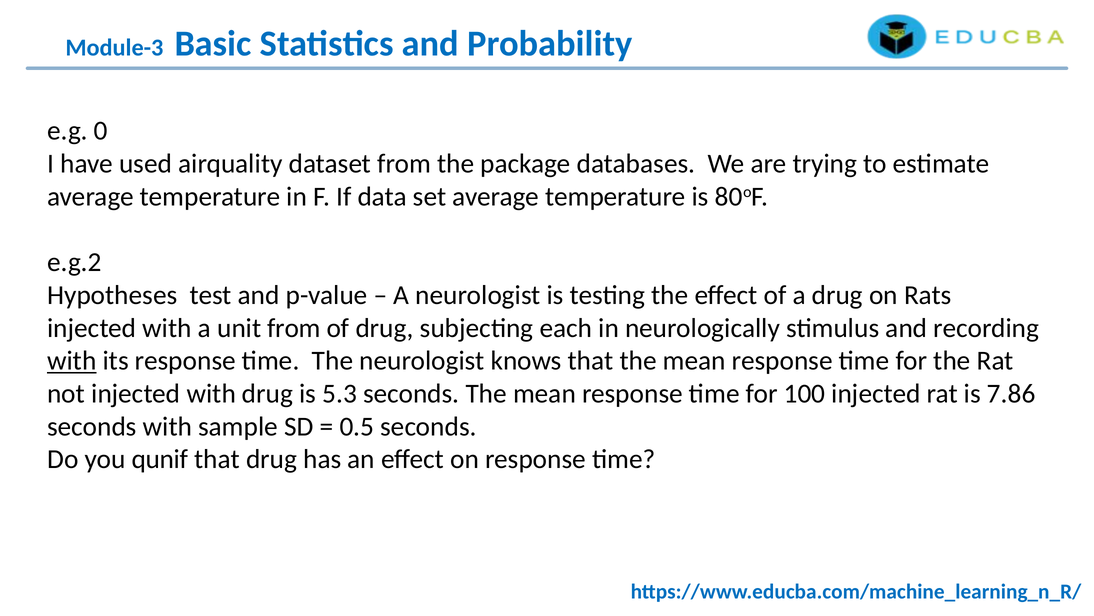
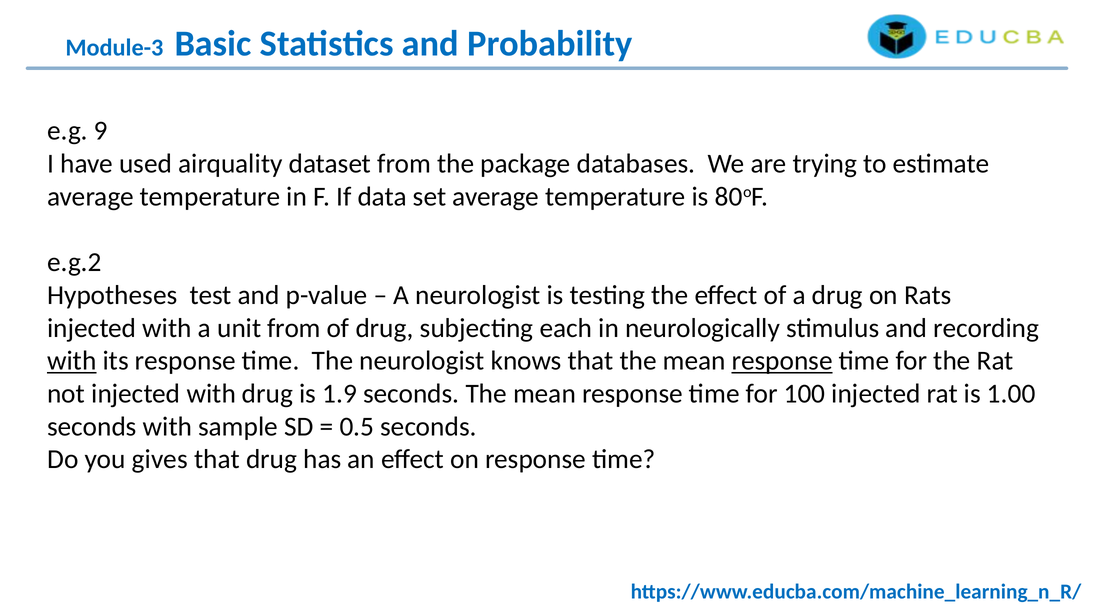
0: 0 -> 9 (101, 131)
response underline: none -> present (782, 361)
5.3: 5.3 -> 1.9 (340, 393)
7.86: 7.86 -> 1.00 (1011, 393)
qunif: qunif -> gives (160, 459)
